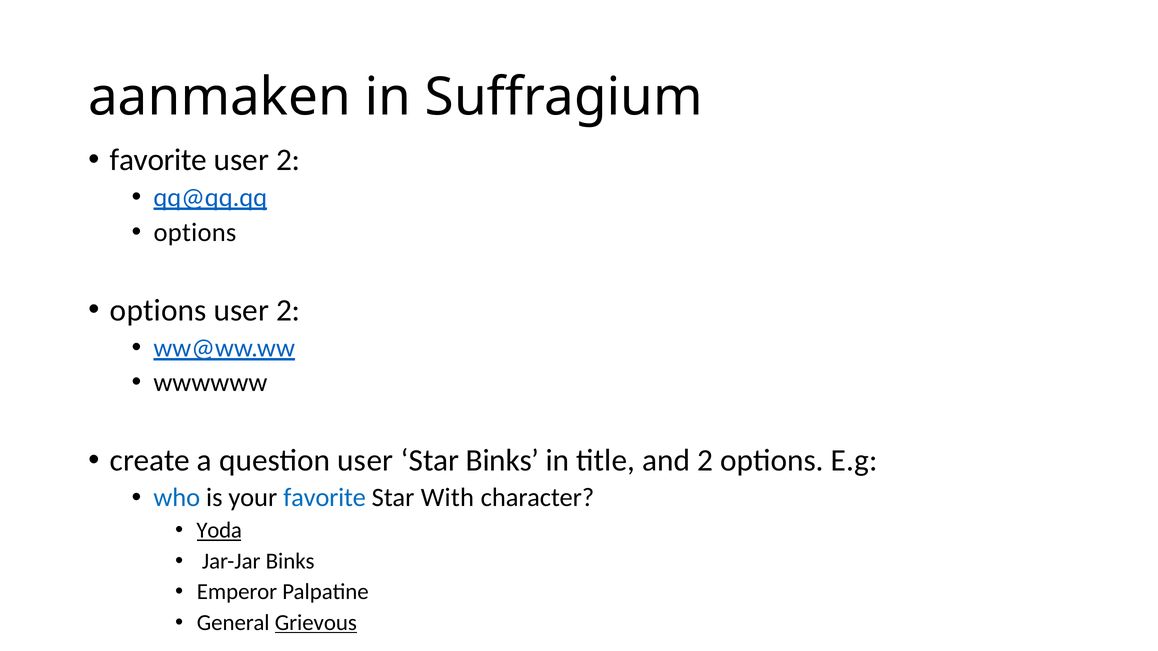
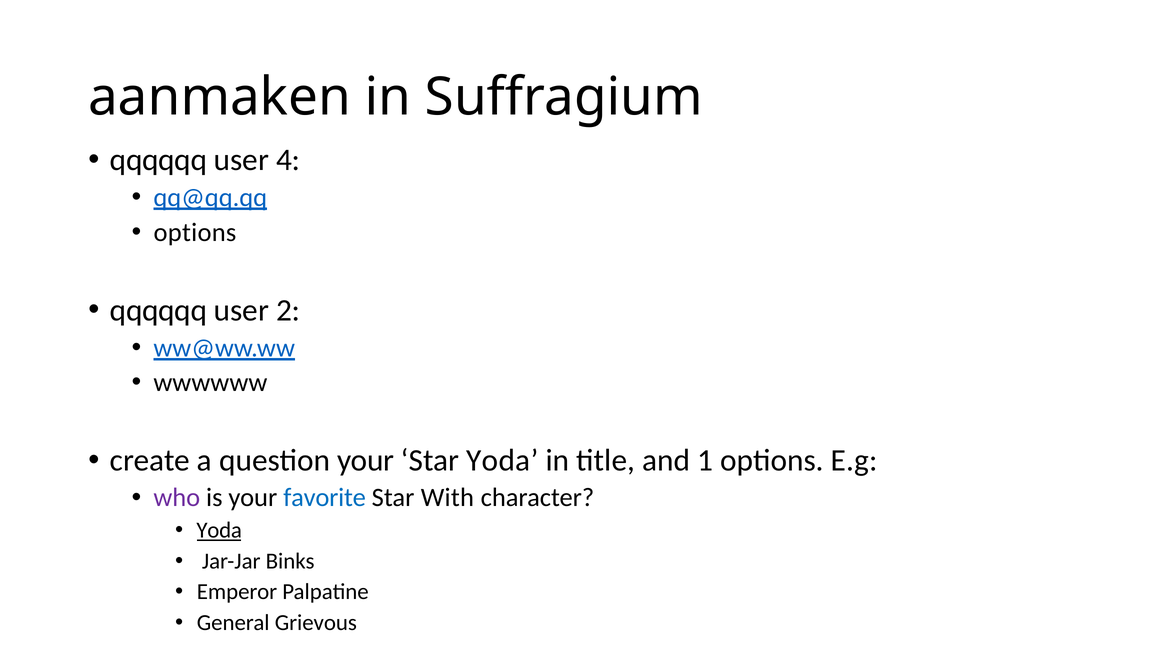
favorite: favorite -> qqqqqq (158, 160)
2: 2 -> 4 (288, 160)
options: options -> qqqqqq (158, 310)
question user: user -> your (366, 461)
Star Binks: Binks -> Yoda (502, 461)
and 2: 2 -> 1 (705, 461)
who colour: blue -> purple (177, 498)
Grievous underline: present -> none (316, 623)
